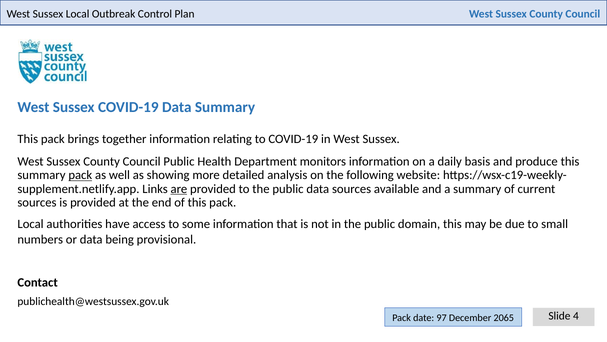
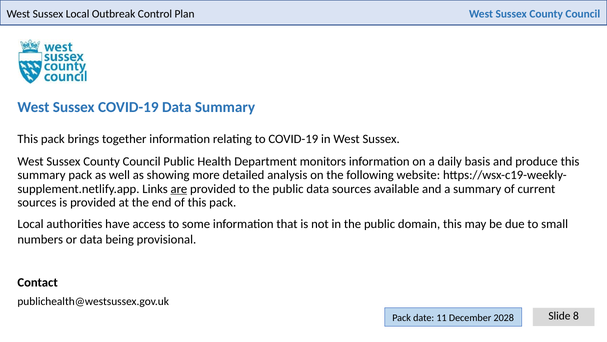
pack underline: present -> none (80, 175)
4: 4 -> 8 (576, 316)
97: 97 -> 11 (442, 317)
2065: 2065 -> 2028 (504, 317)
